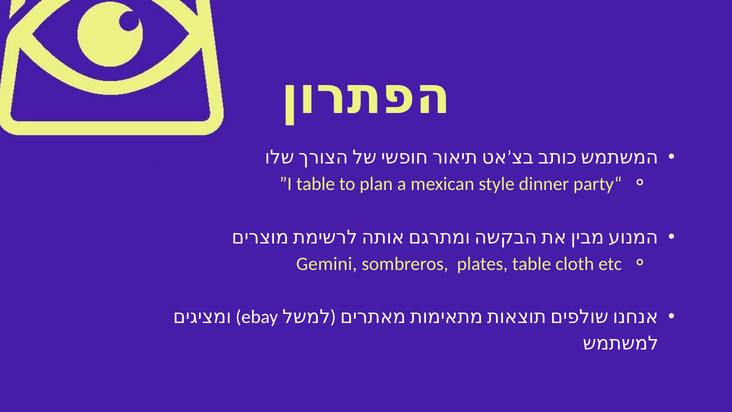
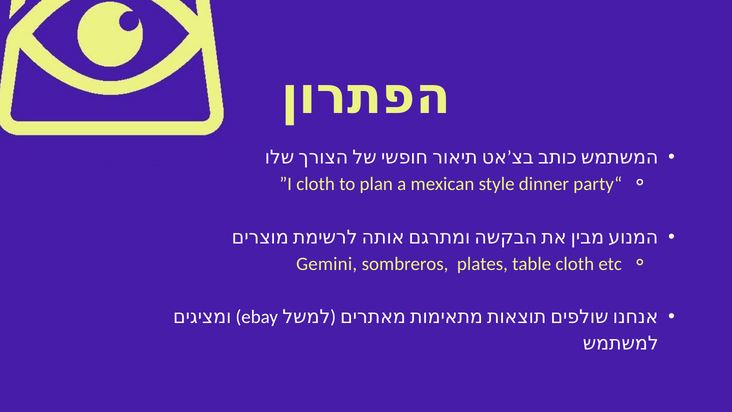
I table: table -> cloth (316, 184)
